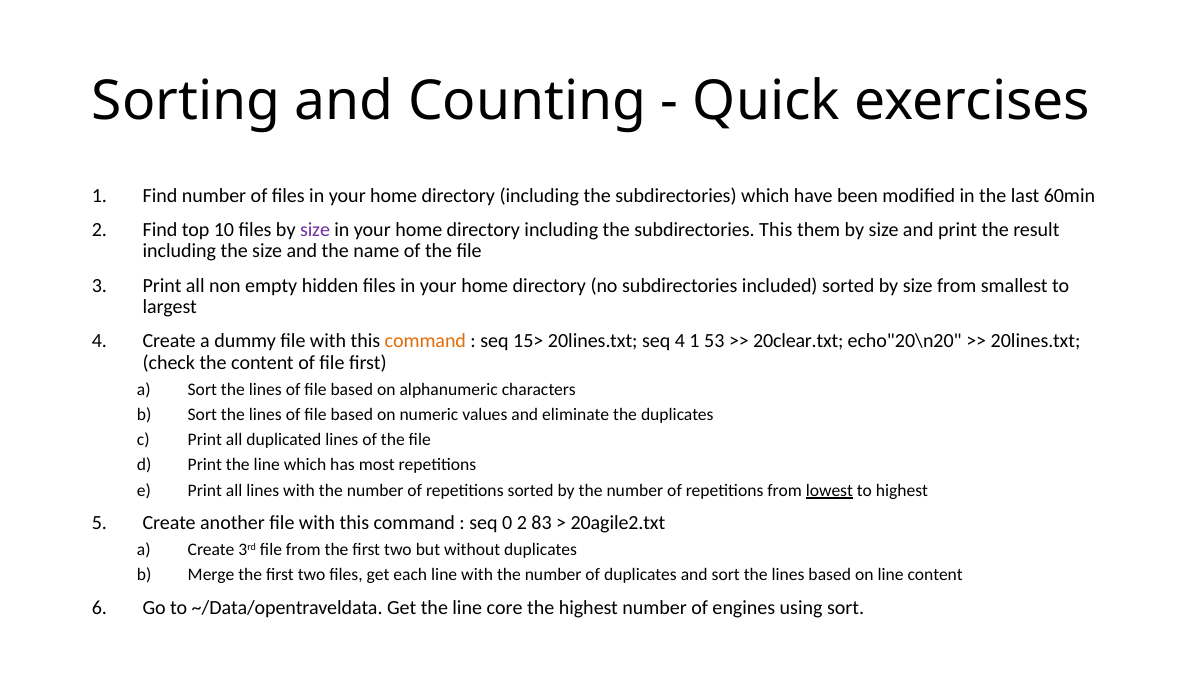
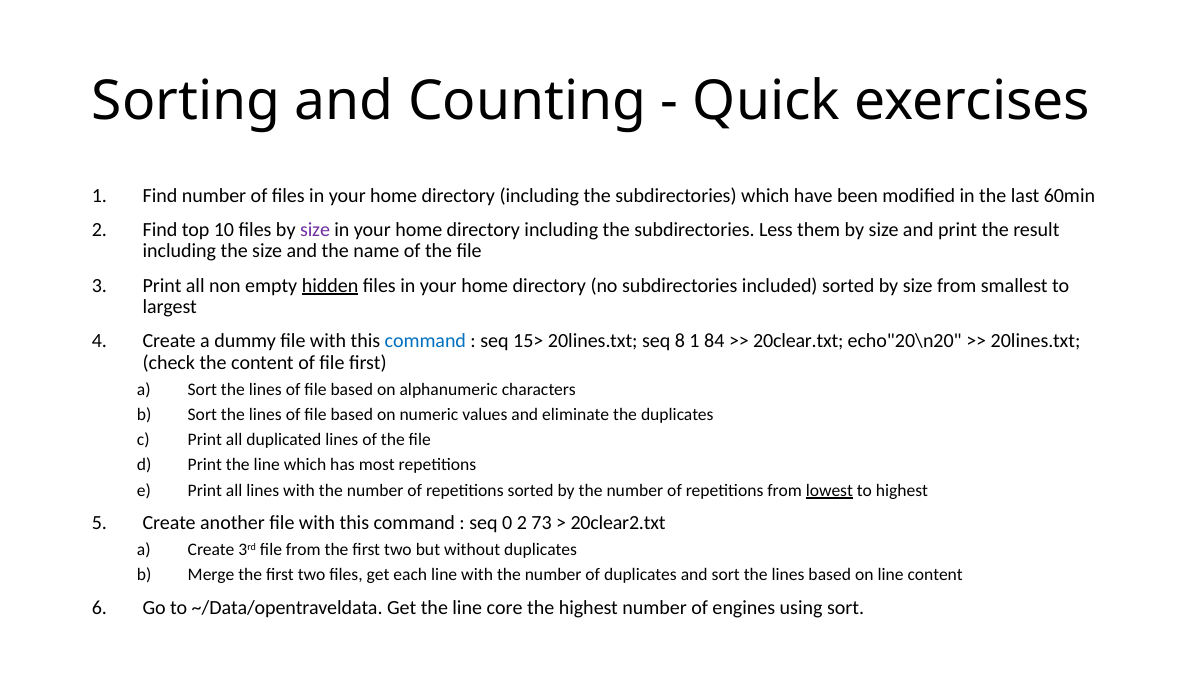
subdirectories This: This -> Less (776, 230)
hidden underline: none -> present (330, 286)
command colour: orange -> blue (425, 341)
seq 4: 4 -> 8 (680, 341)
53: 53 -> 84 (714, 341)
83: 83 -> 73 (542, 523)
20agile2.txt: 20agile2.txt -> 20clear2.txt (618, 523)
